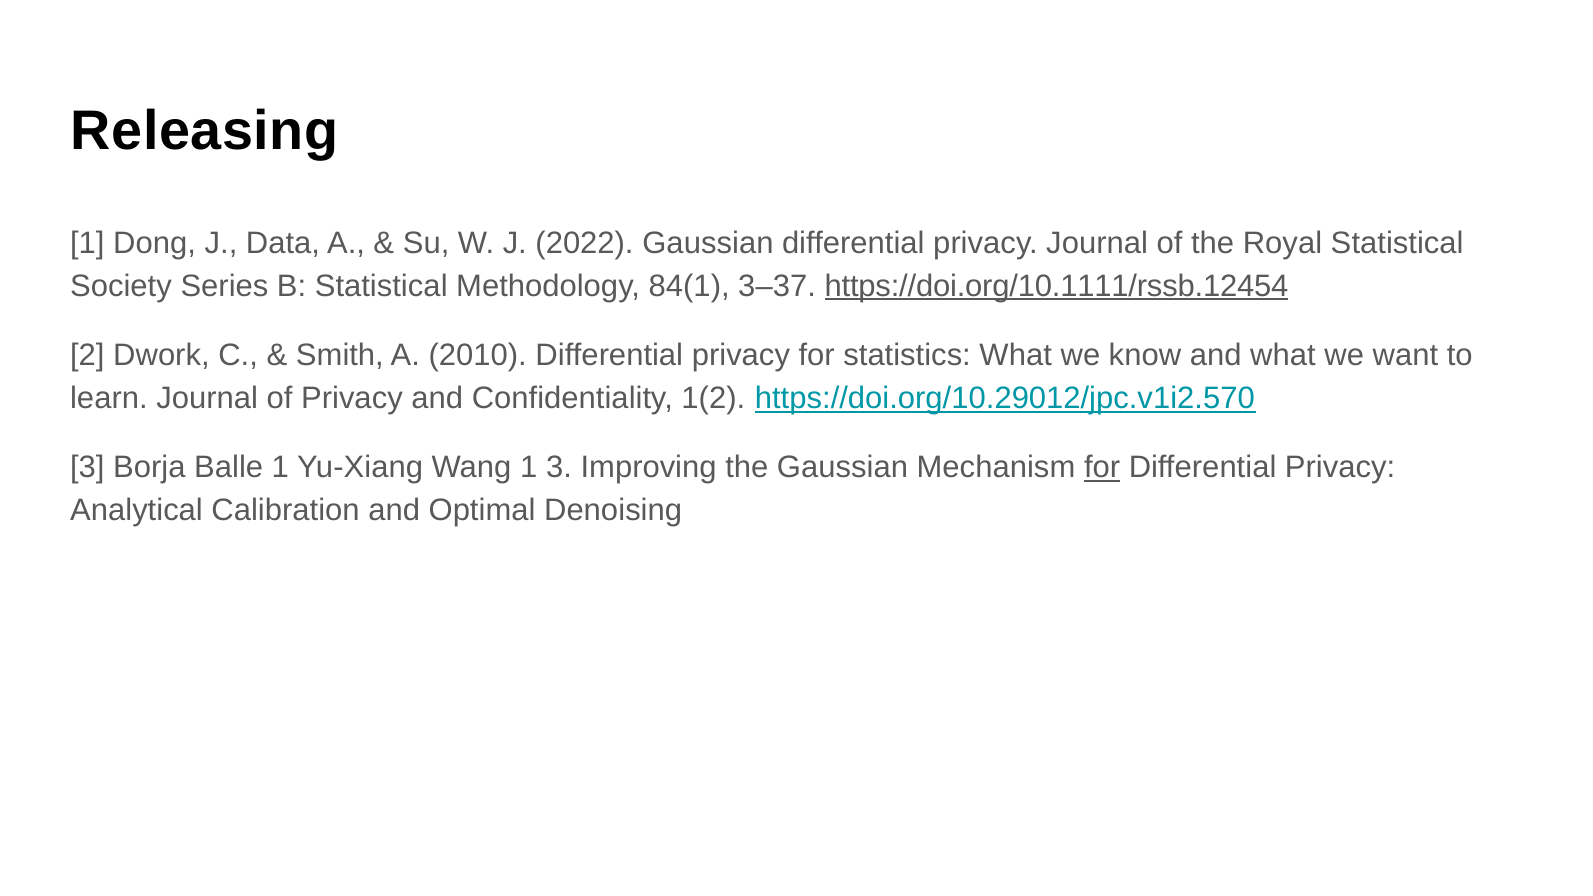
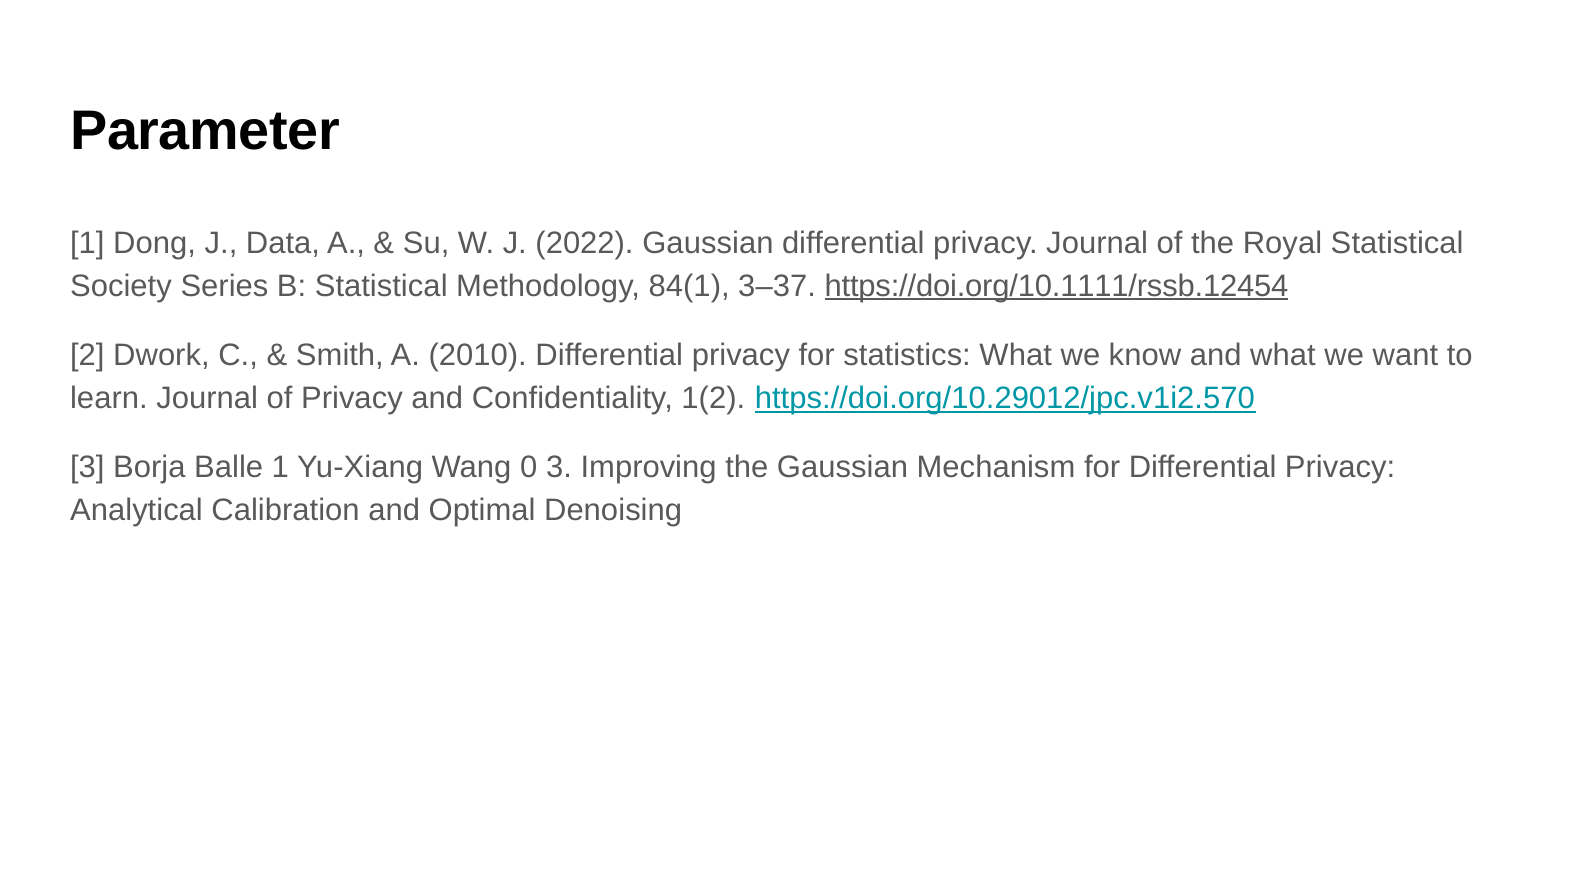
Releasing: Releasing -> Parameter (205, 131)
Wang 1: 1 -> 0 (529, 467)
for underline: present -> none (1102, 467)
